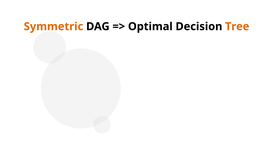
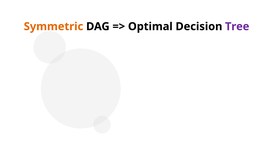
Tree colour: orange -> purple (237, 26)
